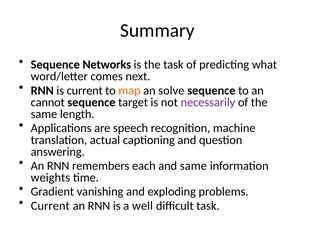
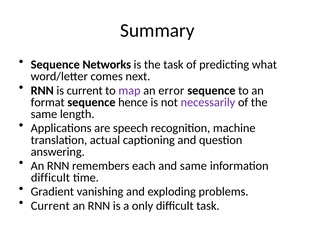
map colour: orange -> purple (130, 90)
solve: solve -> error (171, 90)
cannot: cannot -> format (48, 102)
target: target -> hence (133, 102)
weights: weights -> difficult (50, 177)
well: well -> only (143, 205)
